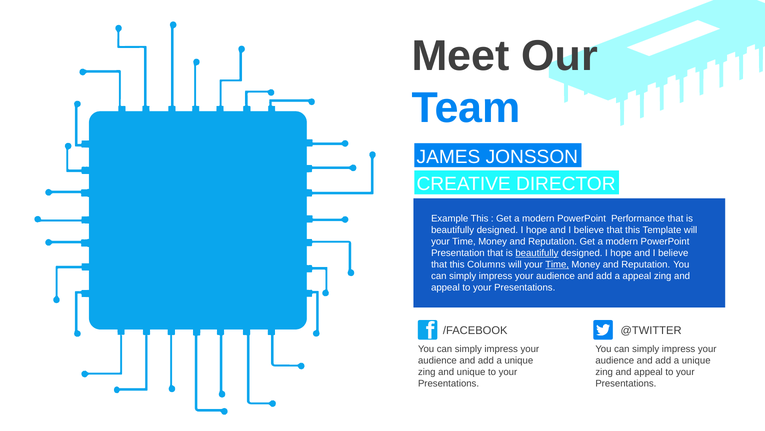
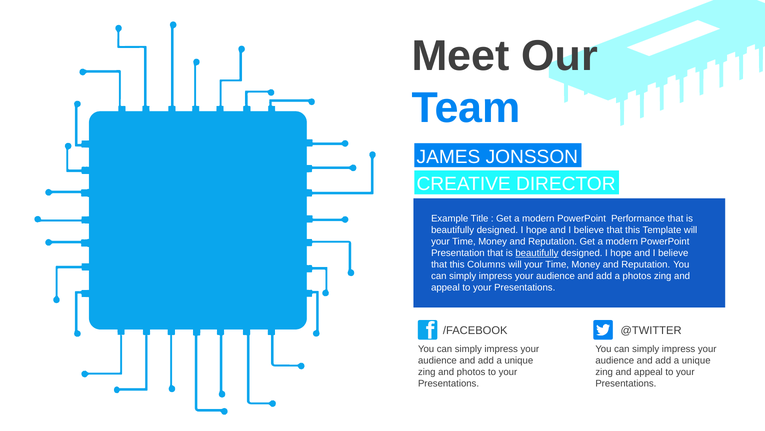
Example This: This -> Title (480, 218)
Time underline: present -> none (557, 264)
a appeal: appeal -> photos (637, 276)
and unique: unique -> photos (471, 371)
